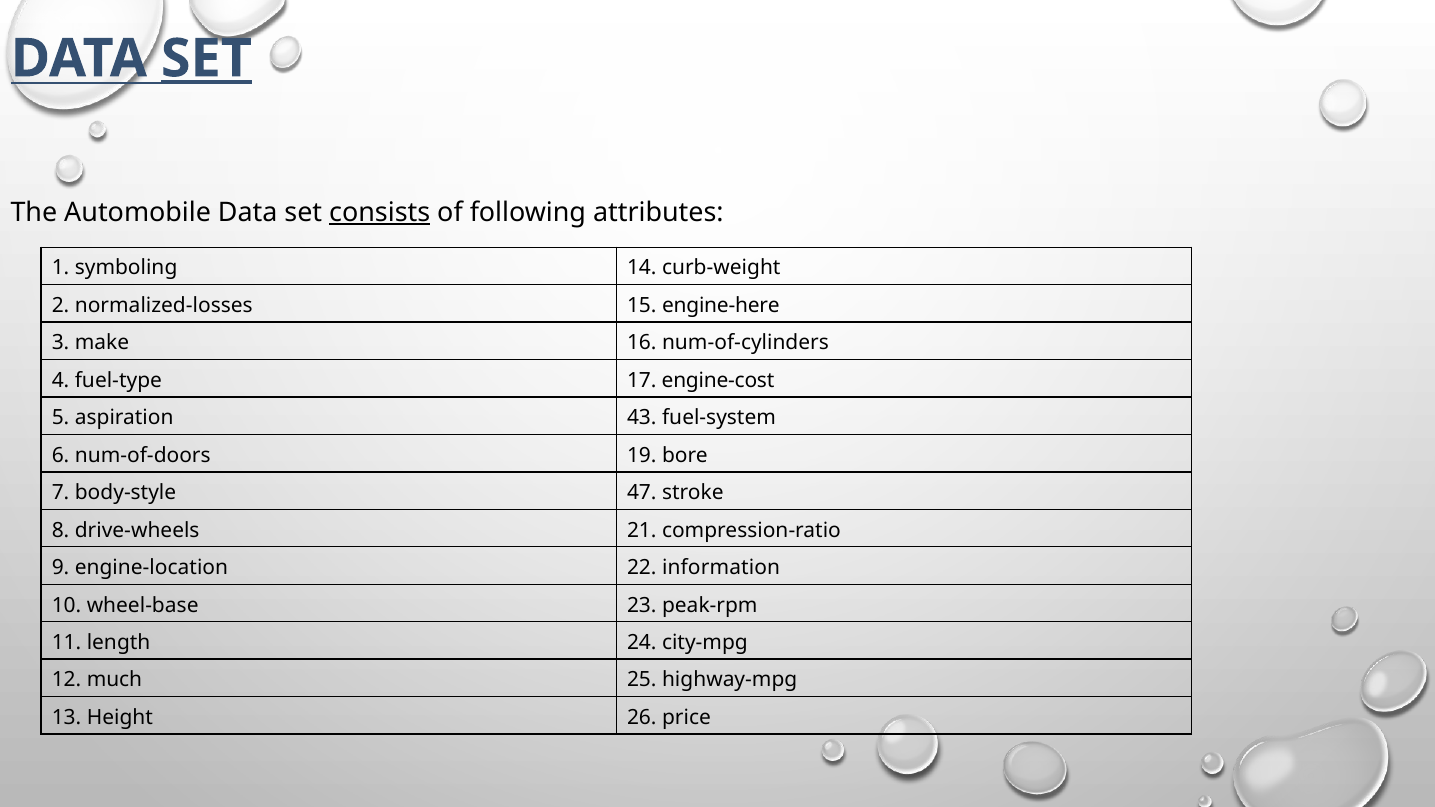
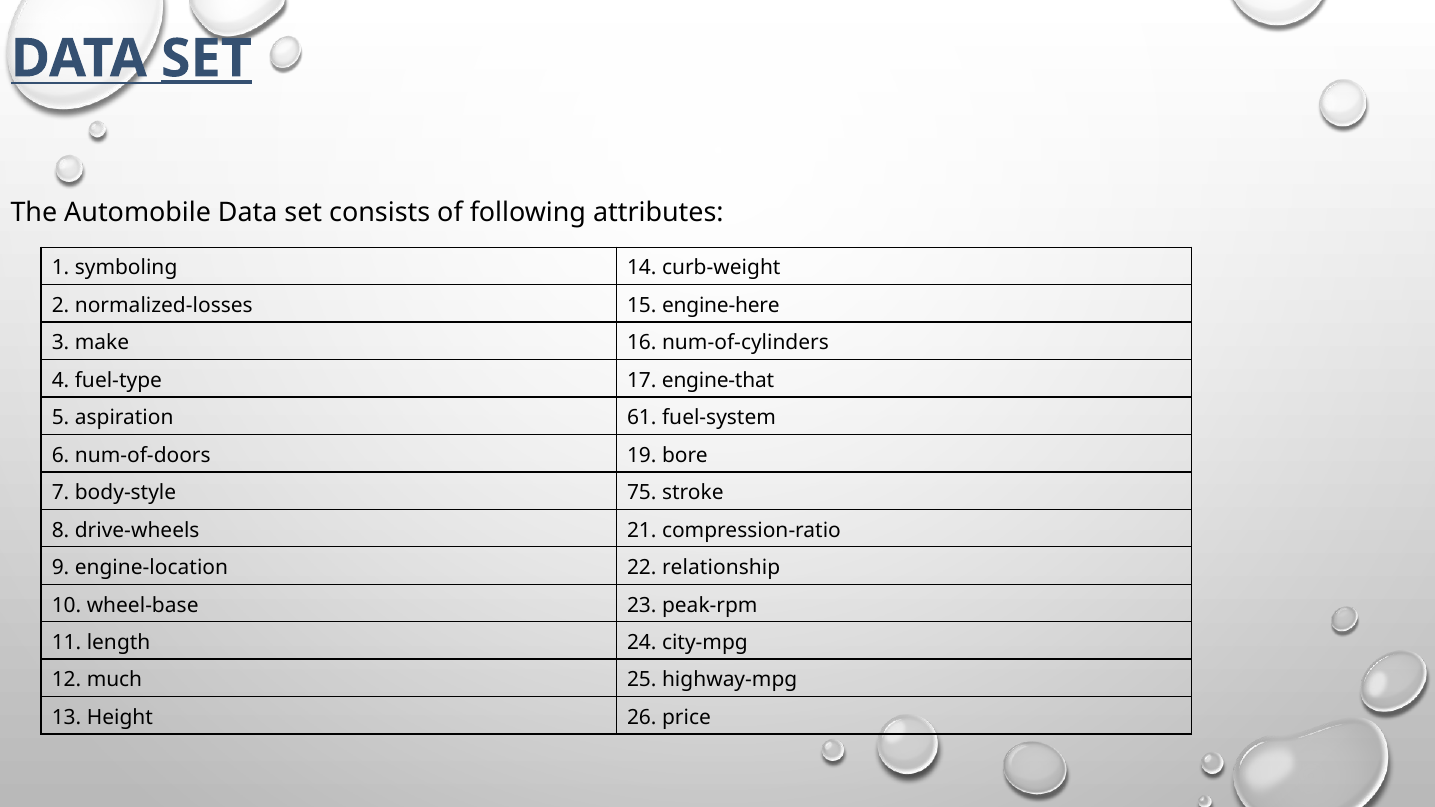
consists underline: present -> none (380, 213)
engine-cost: engine-cost -> engine-that (718, 380)
43: 43 -> 61 (642, 418)
47: 47 -> 75 (642, 493)
information: information -> relationship (721, 568)
